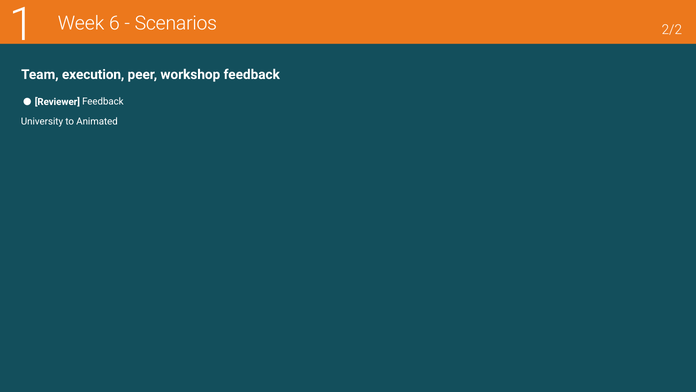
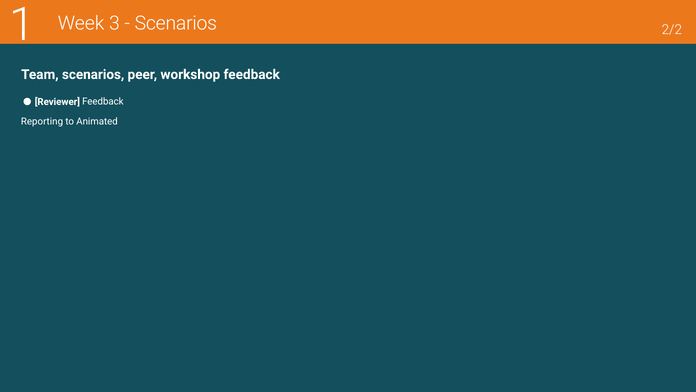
6: 6 -> 3 (114, 23)
Team execution: execution -> scenarios (93, 74)
University: University -> Reporting (42, 121)
